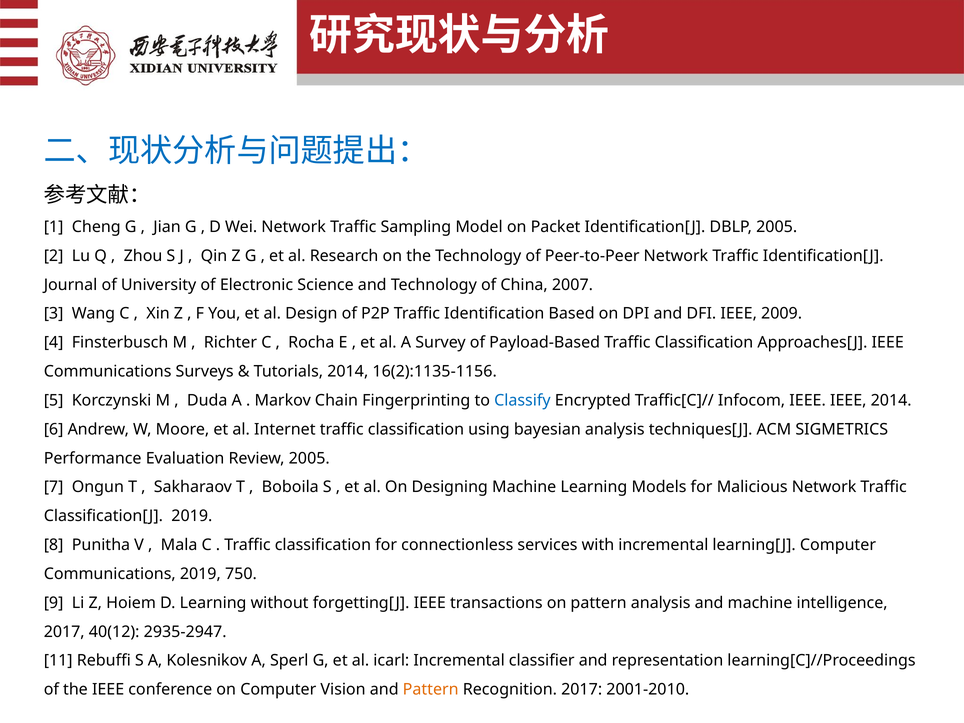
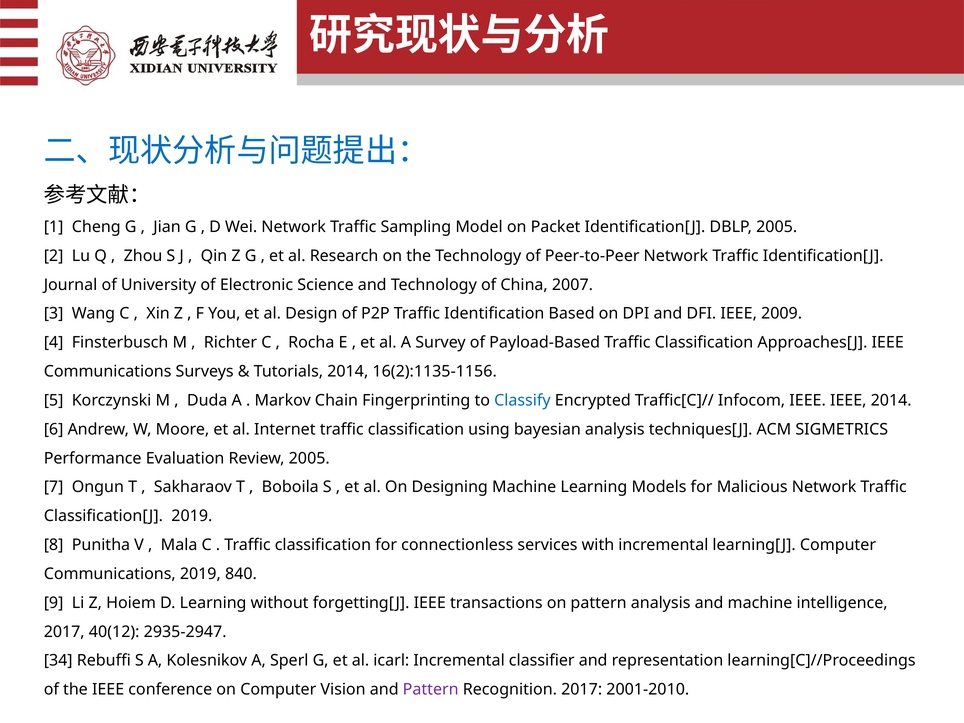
750: 750 -> 840 (241, 574)
11: 11 -> 34 (58, 661)
Pattern colour: orange -> purple (431, 690)
